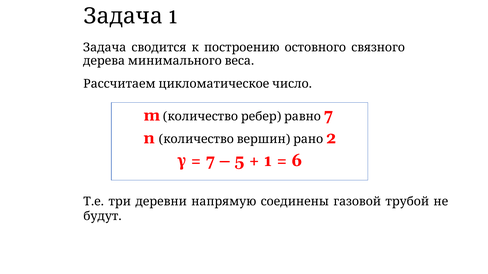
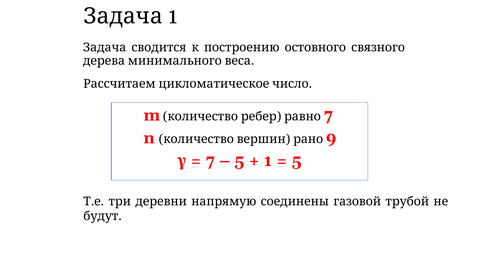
2: 2 -> 9 (331, 138)
6: 6 -> 5 (297, 161)
